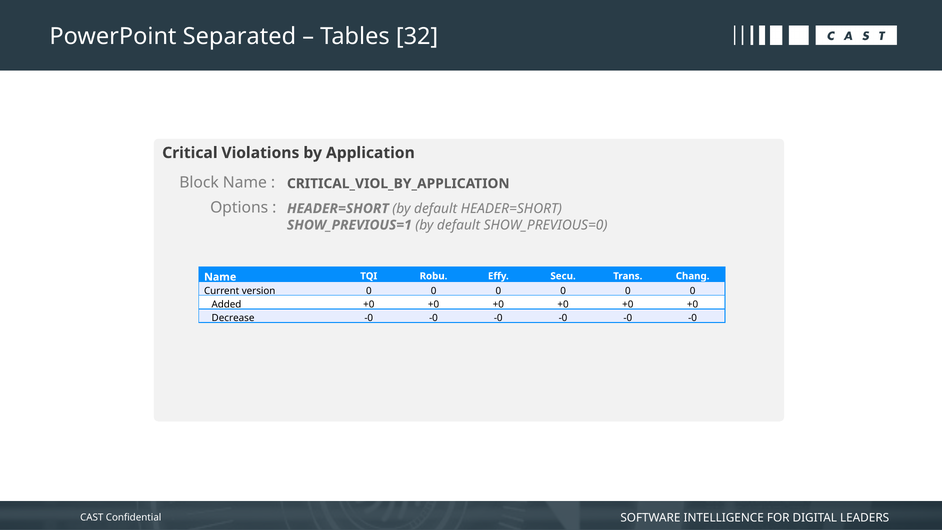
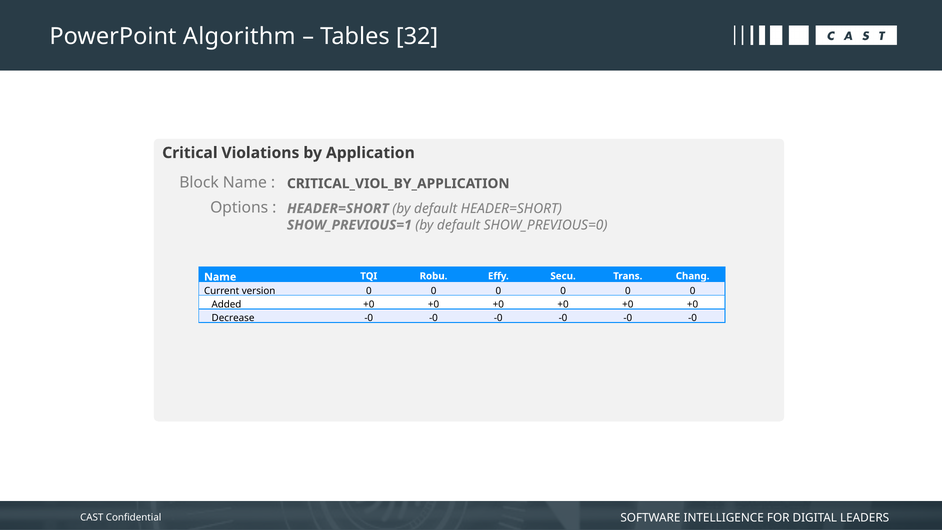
Separated: Separated -> Algorithm (239, 37)
